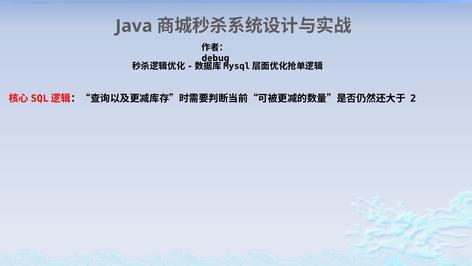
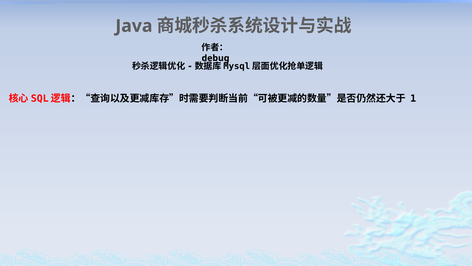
2: 2 -> 1 (413, 98)
